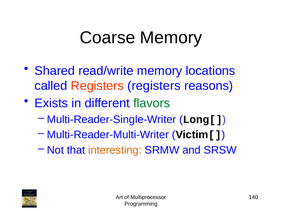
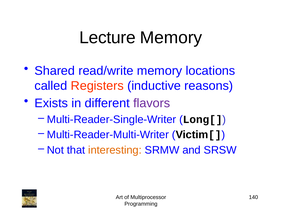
Coarse: Coarse -> Lecture (108, 38)
Registers registers: registers -> inductive (154, 86)
flavors colour: green -> purple (152, 104)
